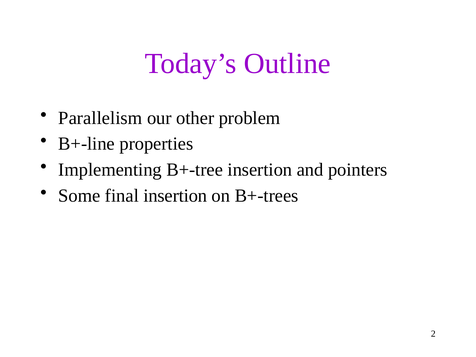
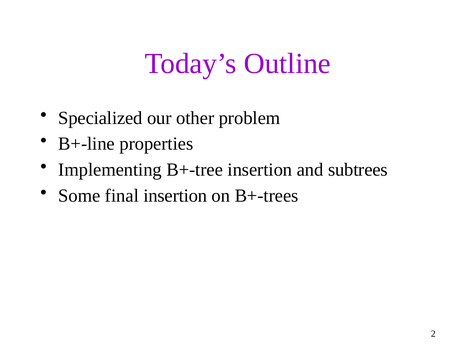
Parallelism: Parallelism -> Specialized (100, 118)
pointers: pointers -> subtrees (358, 170)
